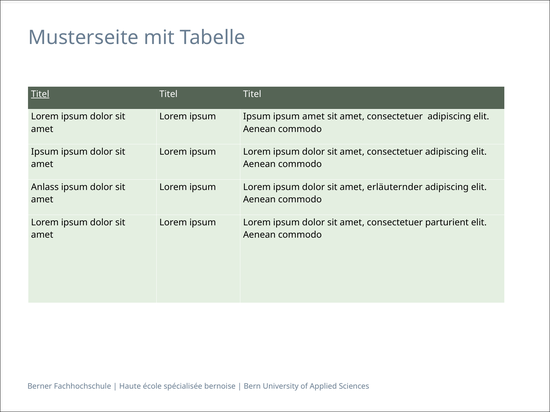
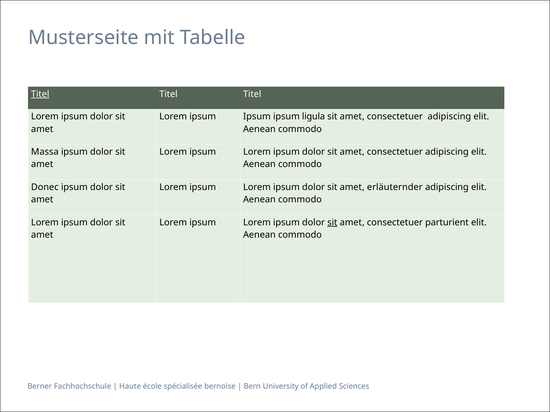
ipsum amet: amet -> ligula (314, 117)
Ipsum: Ipsum -> Massa (45, 152)
Anlass: Anlass -> Donec (45, 187)
sit underline: none -> present (332, 223)
